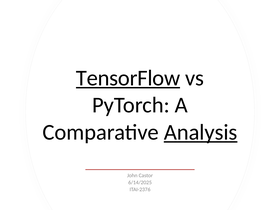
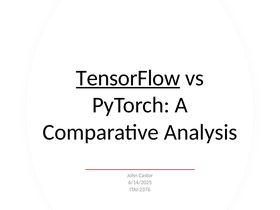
Analysis underline: present -> none (201, 132)
